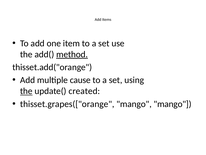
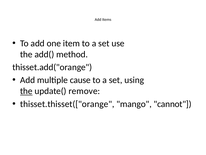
method underline: present -> none (72, 54)
created: created -> remove (84, 91)
thisset.grapes(["orange: thisset.grapes(["orange -> thisset.thisset(["orange (67, 104)
mango mango: mango -> cannot (173, 104)
